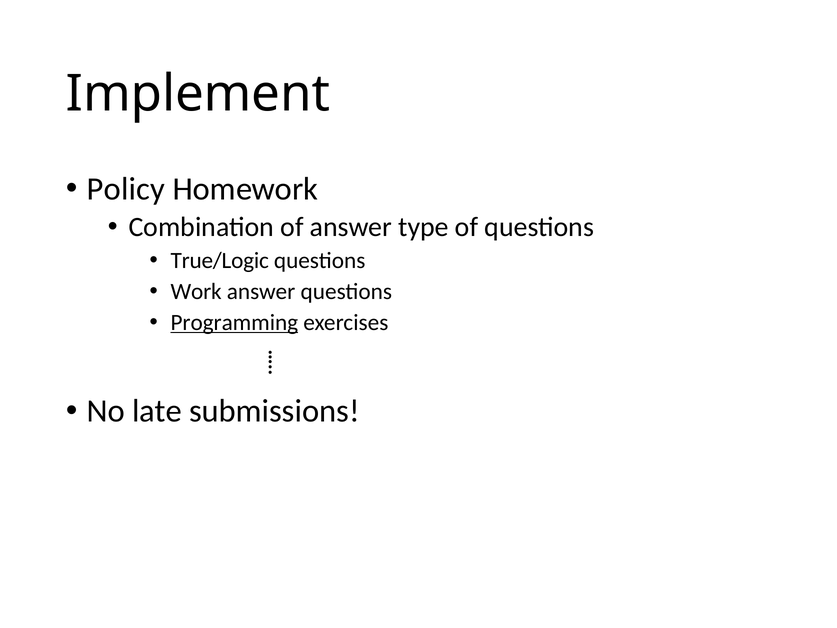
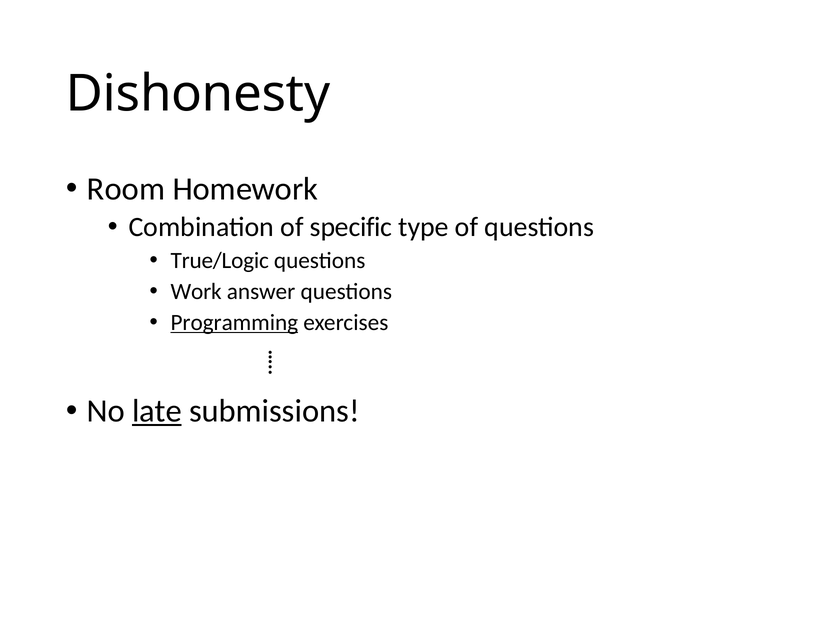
Implement: Implement -> Dishonesty (198, 94)
Policy: Policy -> Room (126, 189)
of answer: answer -> specific (351, 227)
late underline: none -> present (157, 411)
